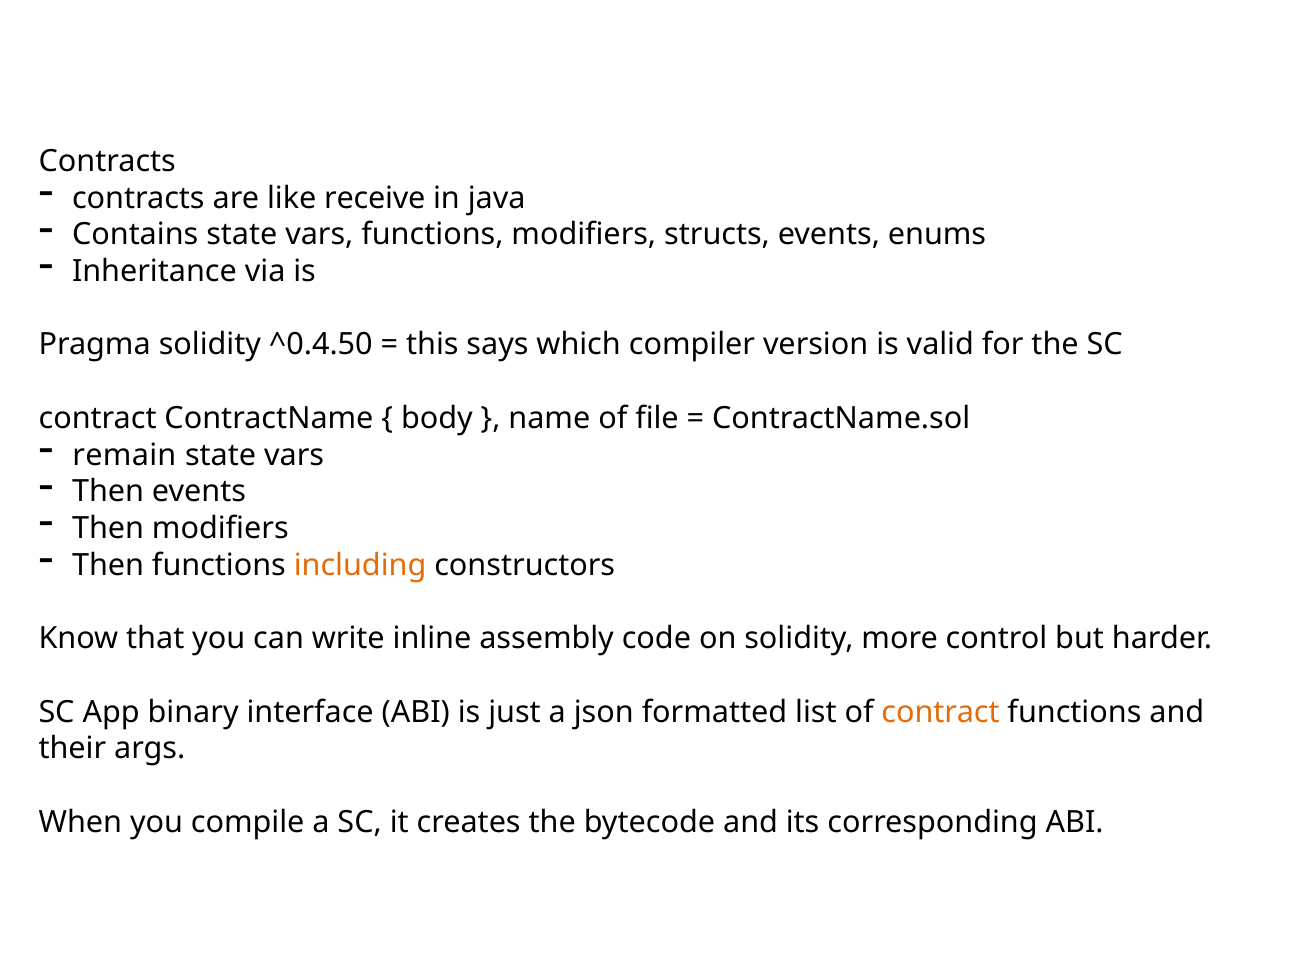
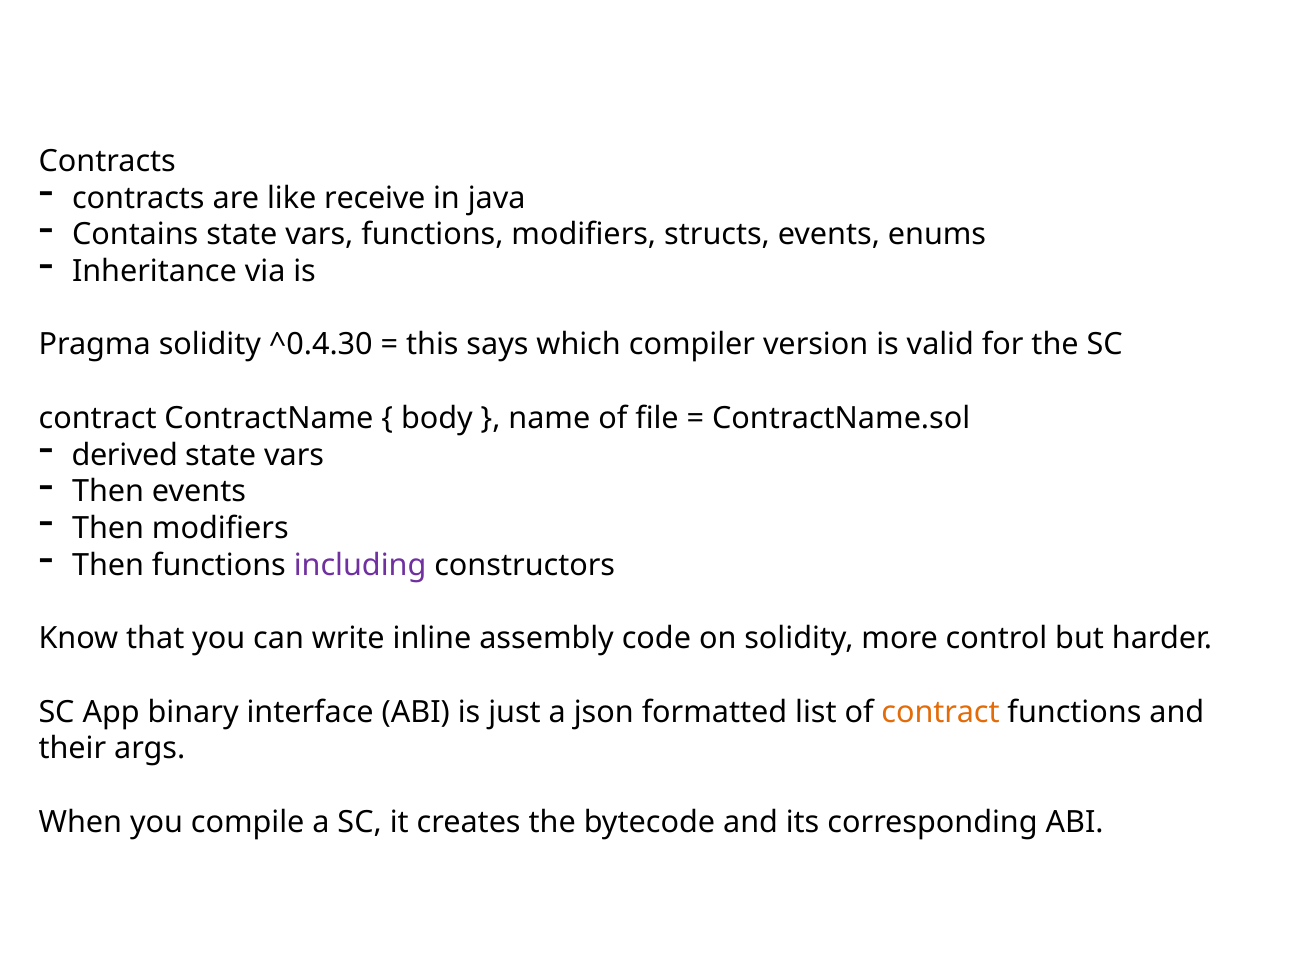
^0.4.50: ^0.4.50 -> ^0.4.30 (321, 345)
remain: remain -> derived (125, 455)
including colour: orange -> purple (360, 565)
